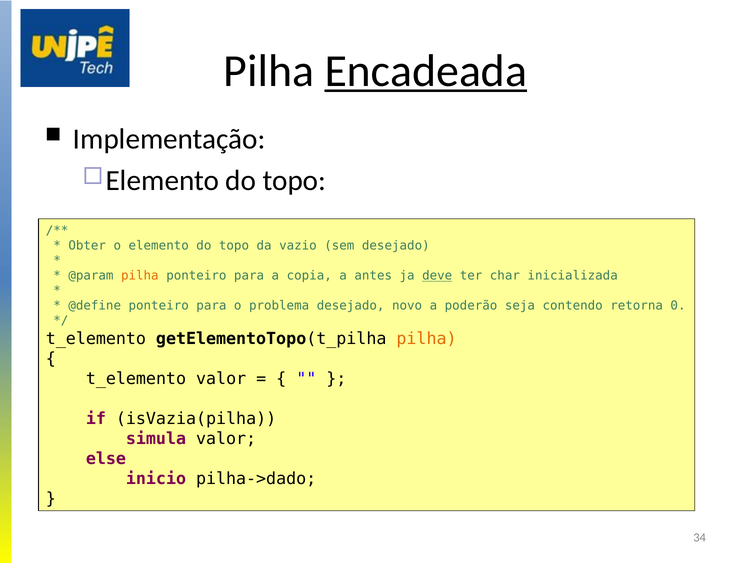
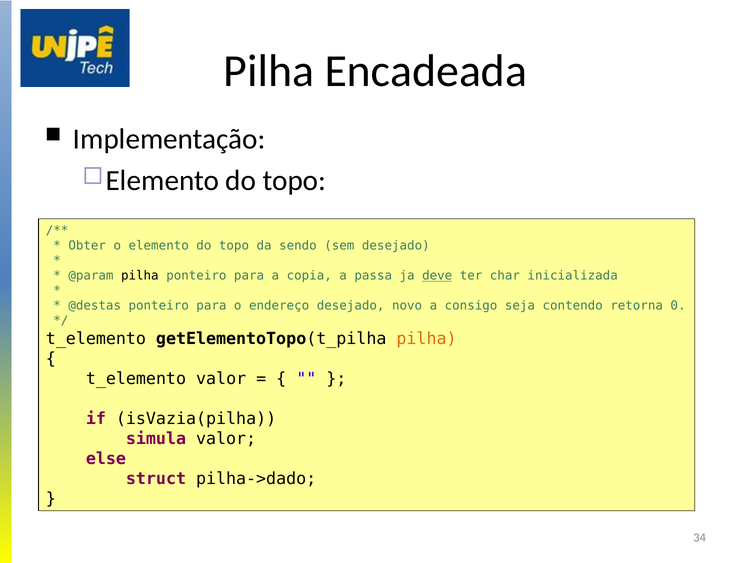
Encadeada underline: present -> none (426, 71)
vazio: vazio -> sendo (298, 246)
pilha colour: orange -> black (140, 276)
antes: antes -> passa (373, 276)
@define: @define -> @destas (95, 306)
problema: problema -> endereço (279, 306)
poderão: poderão -> consigo (471, 306)
inicio: inicio -> struct (156, 479)
